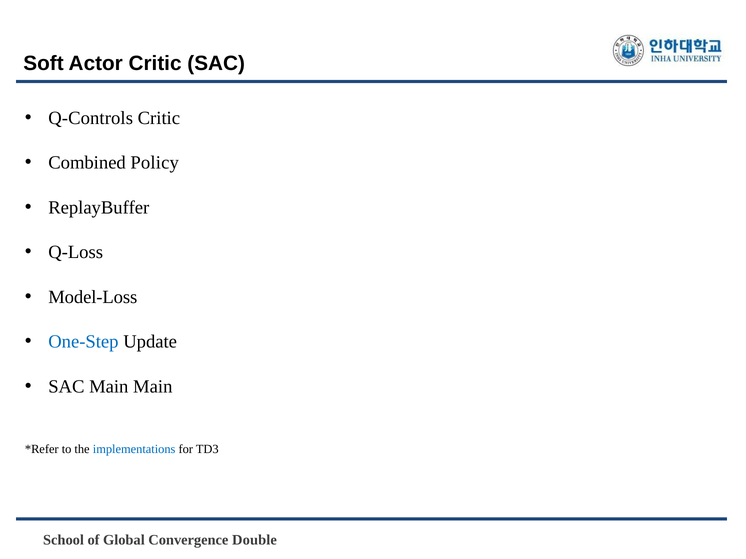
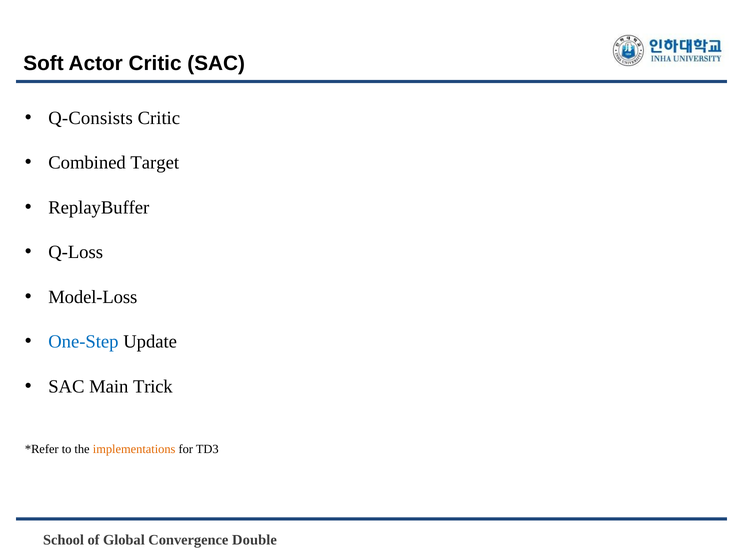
Q-Controls: Q-Controls -> Q-Consists (91, 118)
Policy: Policy -> Target (155, 163)
Main Main: Main -> Trick (153, 387)
implementations colour: blue -> orange (134, 450)
